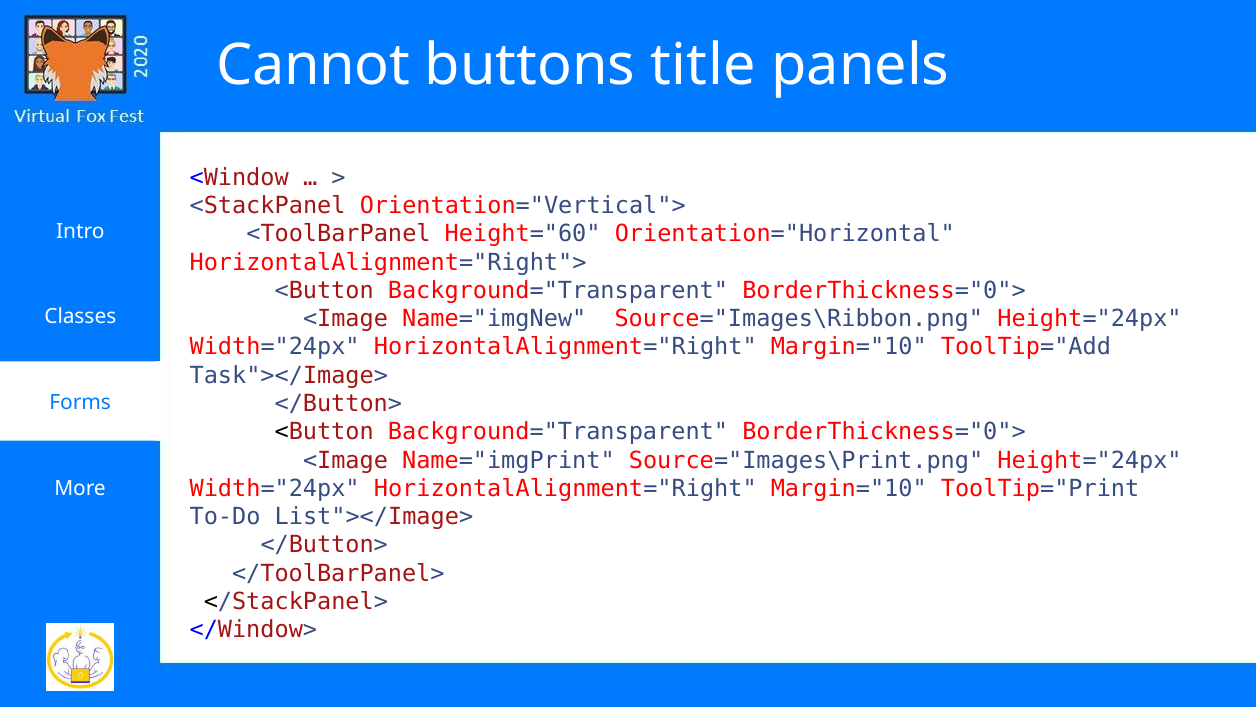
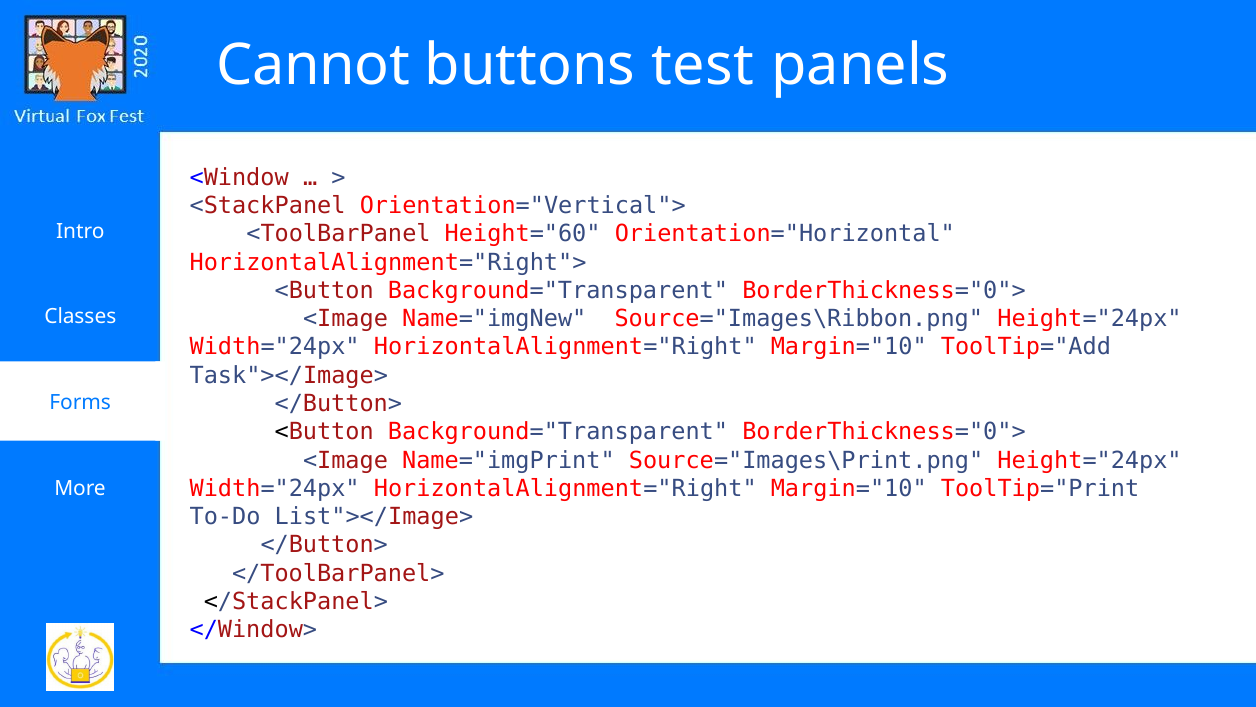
title: title -> test (703, 66)
